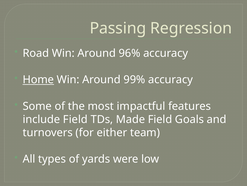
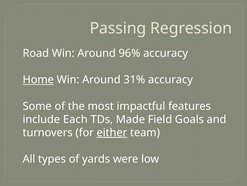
99%: 99% -> 31% (134, 79)
include Field: Field -> Each (75, 119)
either underline: none -> present (112, 132)
